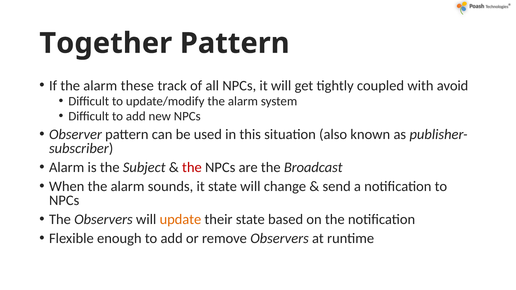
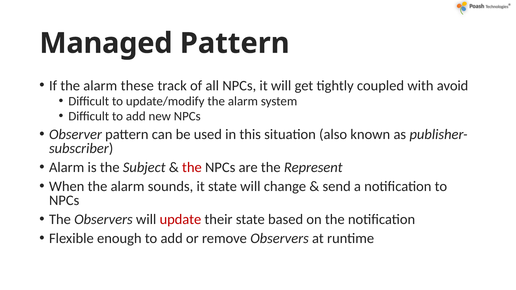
Together: Together -> Managed (106, 43)
Broadcast: Broadcast -> Represent (313, 168)
update colour: orange -> red (180, 220)
